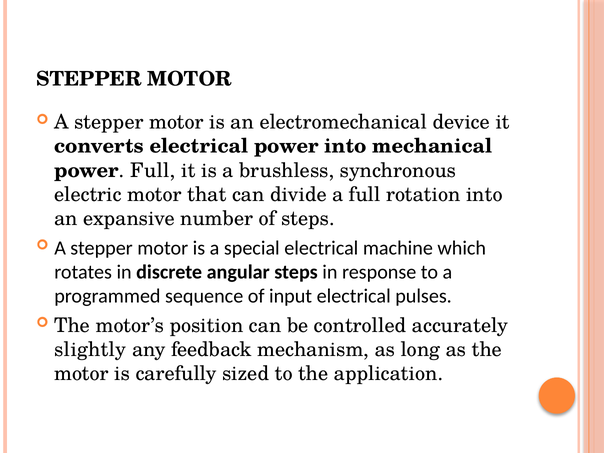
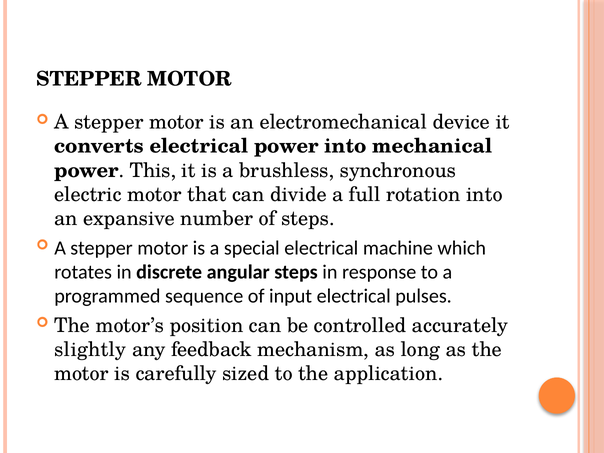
power Full: Full -> This (153, 170)
